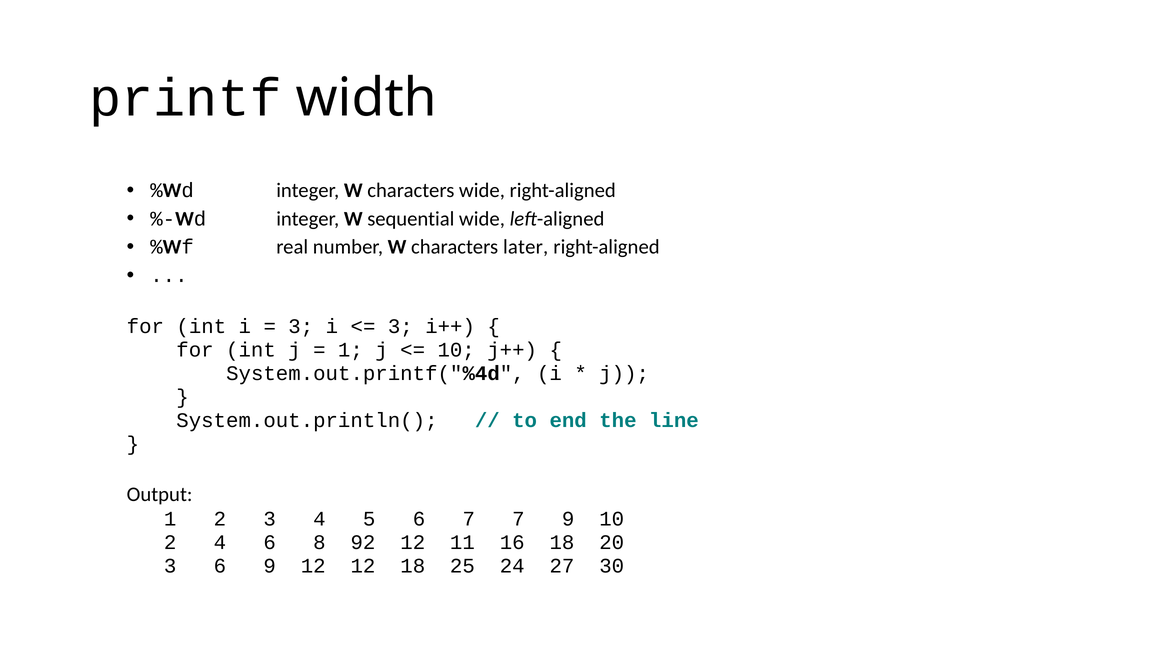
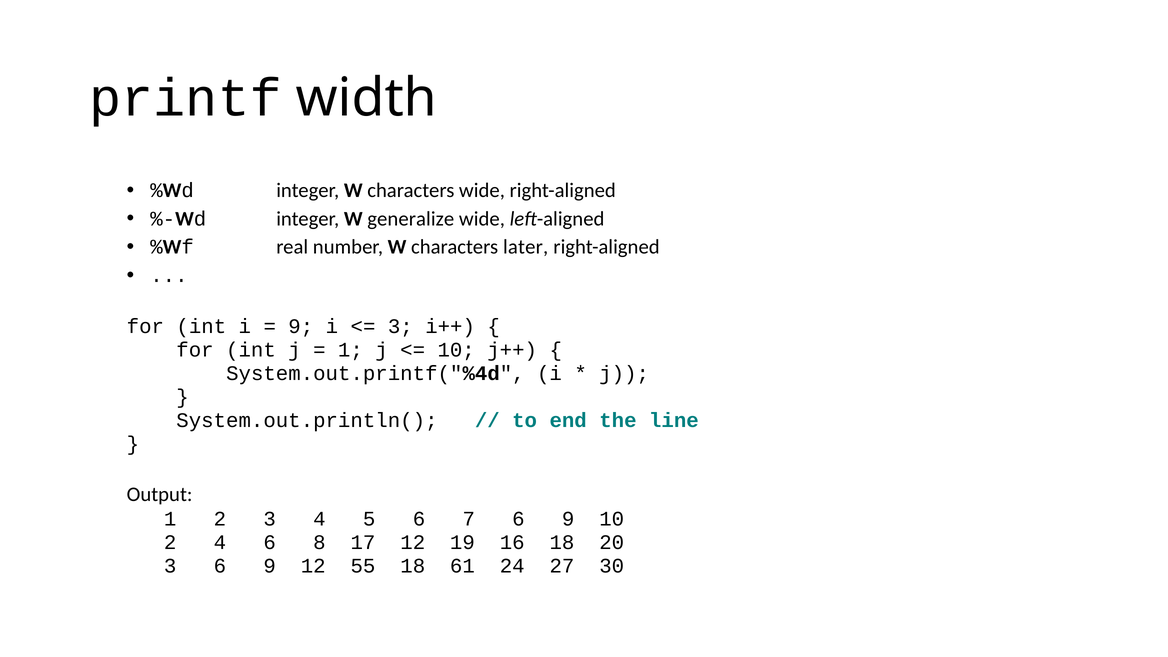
sequential: sequential -> generalize (411, 219)
3: 3 -> 9 (301, 326)
7 7: 7 -> 6 (518, 519)
92: 92 -> 17 (363, 542)
11: 11 -> 19 (462, 542)
12 12: 12 -> 55 (363, 566)
25: 25 -> 61 (462, 566)
